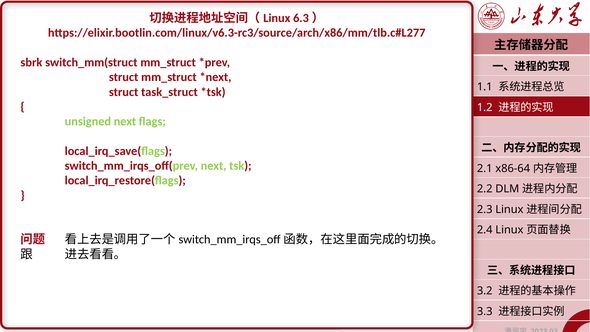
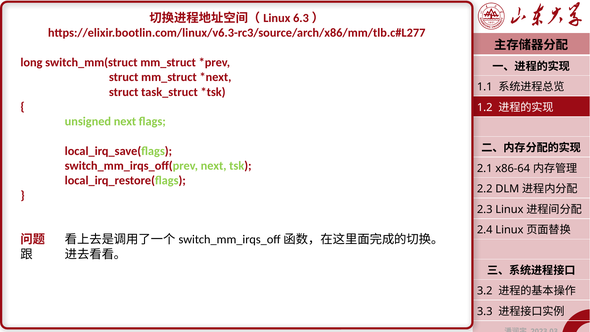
sbrk: sbrk -> long (31, 62)
